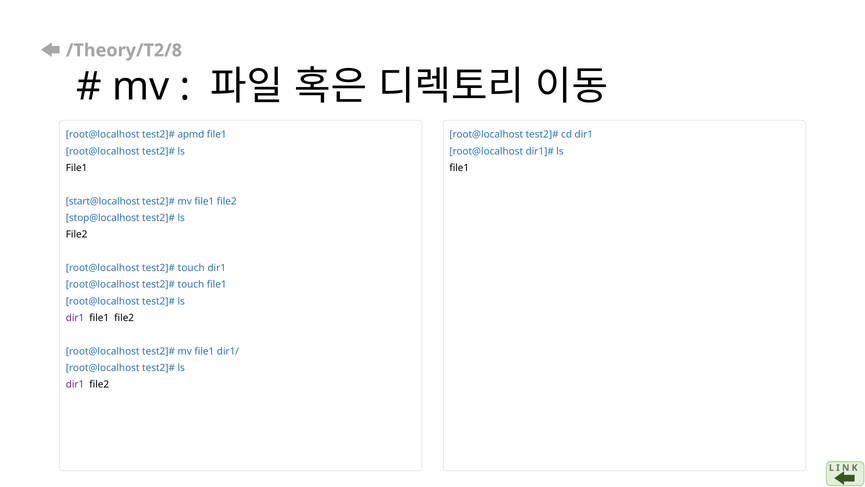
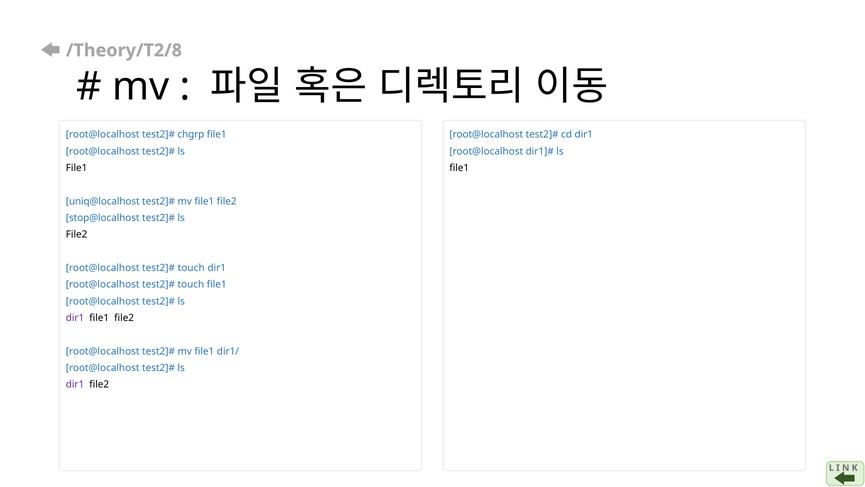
apmd: apmd -> chgrp (191, 134)
start@localhost: start@localhost -> uniq@localhost (103, 201)
